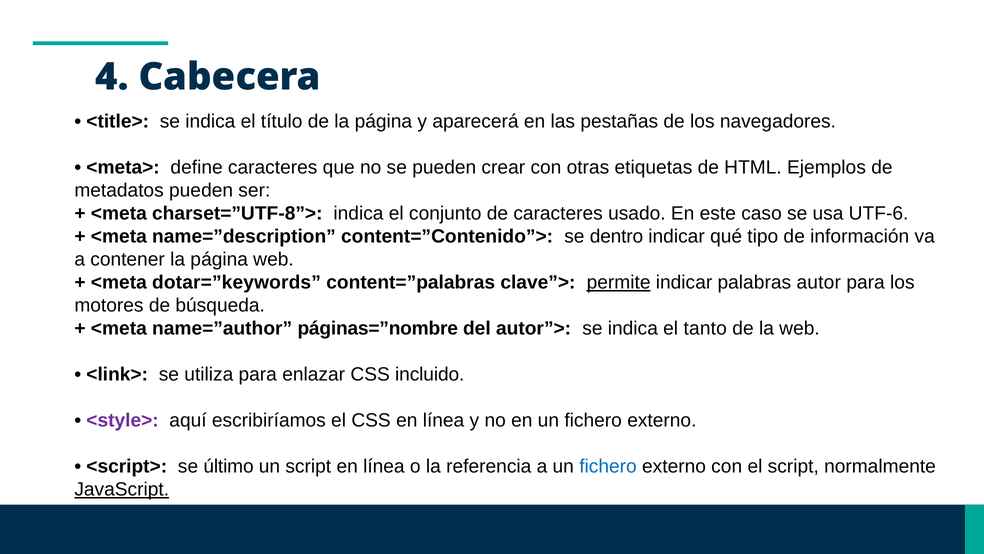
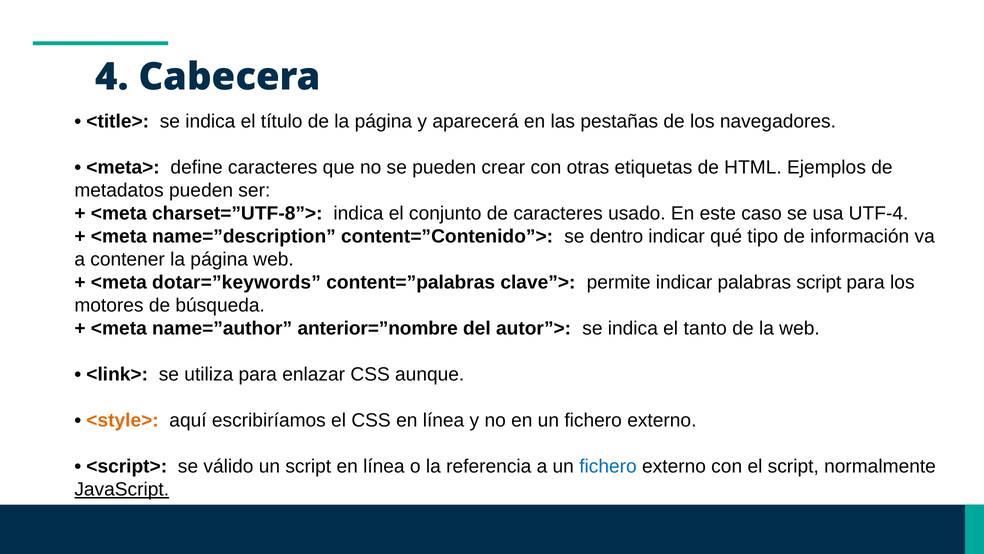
UTF-6: UTF-6 -> UTF-4 (879, 213)
permite underline: present -> none (619, 282)
palabras autor: autor -> script (819, 282)
páginas=”nombre: páginas=”nombre -> anterior=”nombre (378, 328)
incluido: incluido -> aunque (430, 374)
<style> colour: purple -> orange (123, 420)
último: último -> válido (228, 466)
